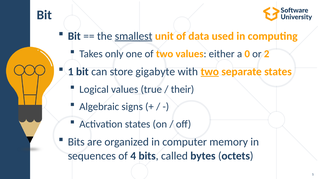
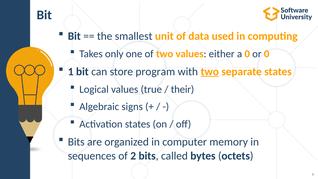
smallest underline: present -> none (134, 36)
or 2: 2 -> 0 (267, 54)
gigabyte: gigabyte -> program (155, 72)
4: 4 -> 2 (133, 156)
